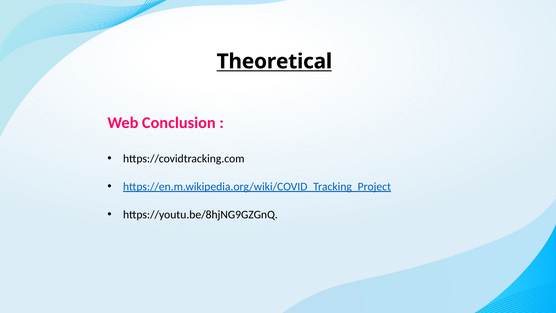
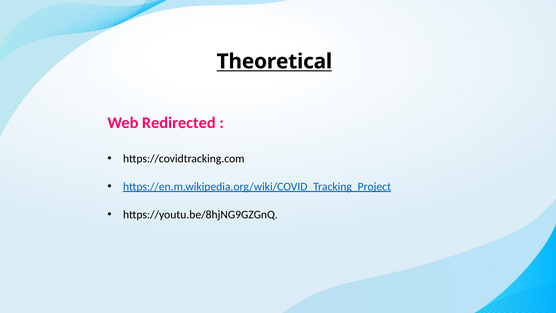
Conclusion: Conclusion -> Redirected (179, 123)
